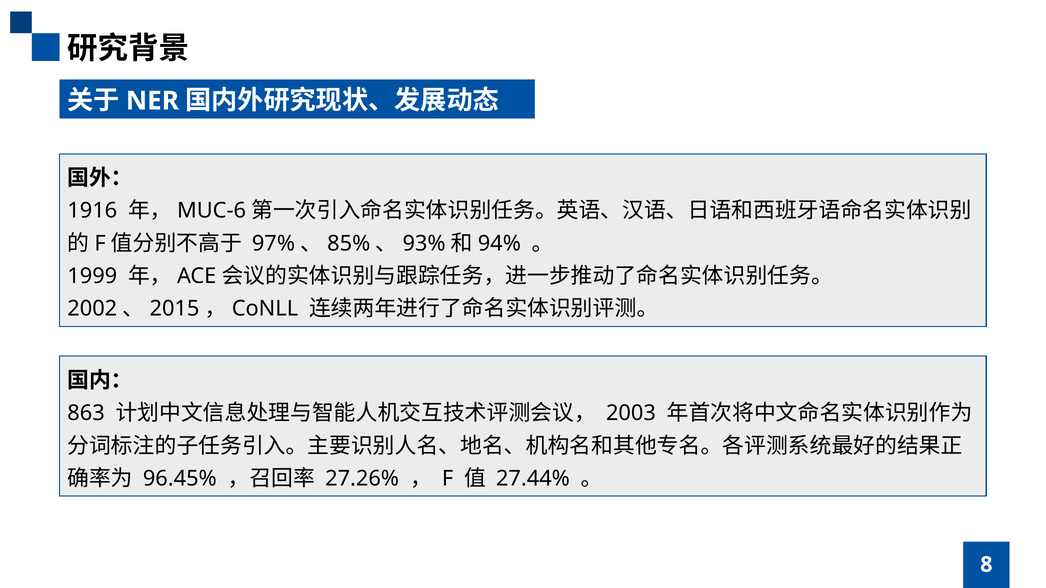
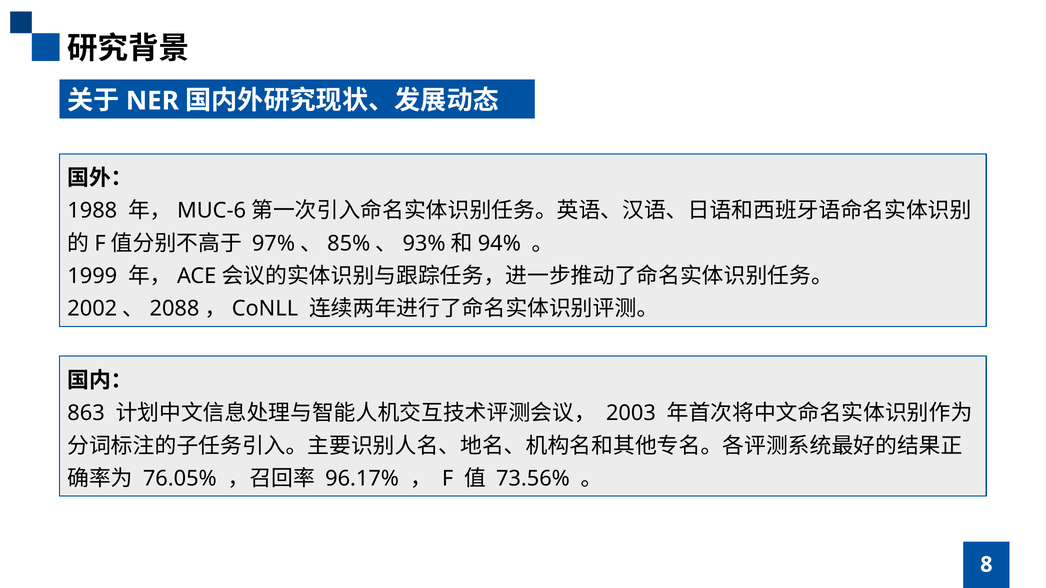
1916: 1916 -> 1988 (92, 211)
2015: 2015 -> 2088 (174, 309)
96.45%: 96.45% -> 76.05% (180, 479)
27.26%: 27.26% -> 96.17% (362, 479)
27.44%: 27.44% -> 73.56% (533, 479)
